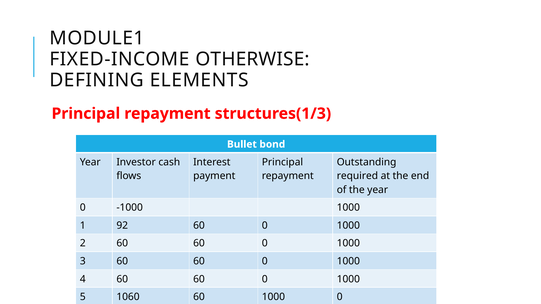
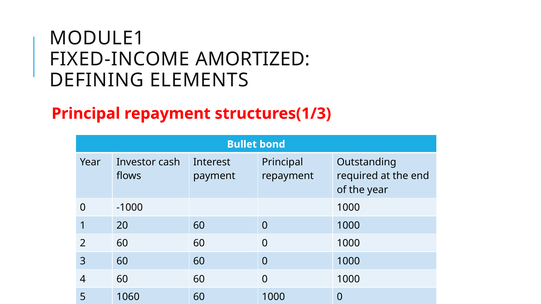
OTHERWISE: OTHERWISE -> AMORTIZED (253, 59)
92: 92 -> 20 (122, 226)
